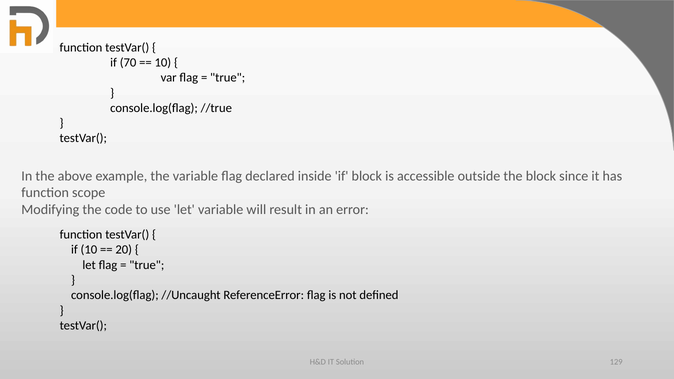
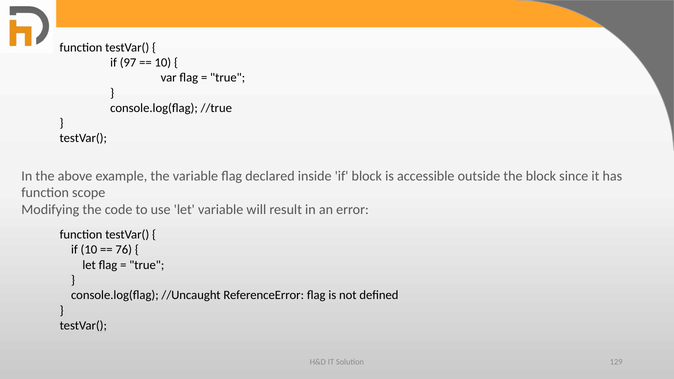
70: 70 -> 97 (128, 63)
20: 20 -> 76 (124, 250)
